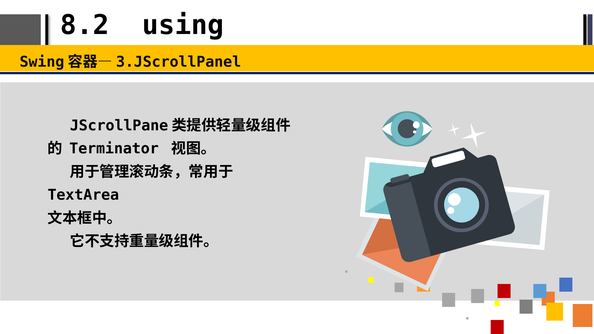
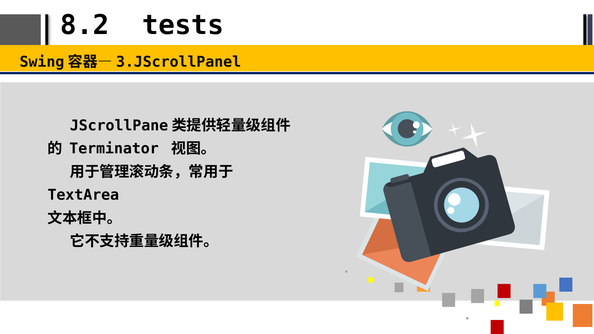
using: using -> tests (183, 25)
